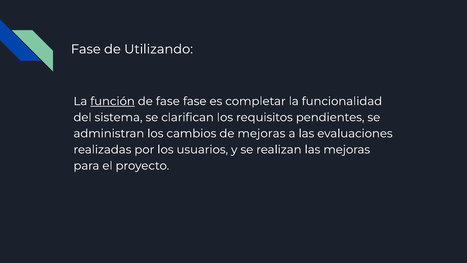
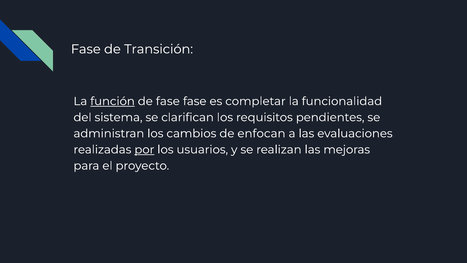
Utilizando: Utilizando -> Transición (159, 49)
de mejoras: mejoras -> enfocan (261, 133)
por underline: none -> present (144, 149)
